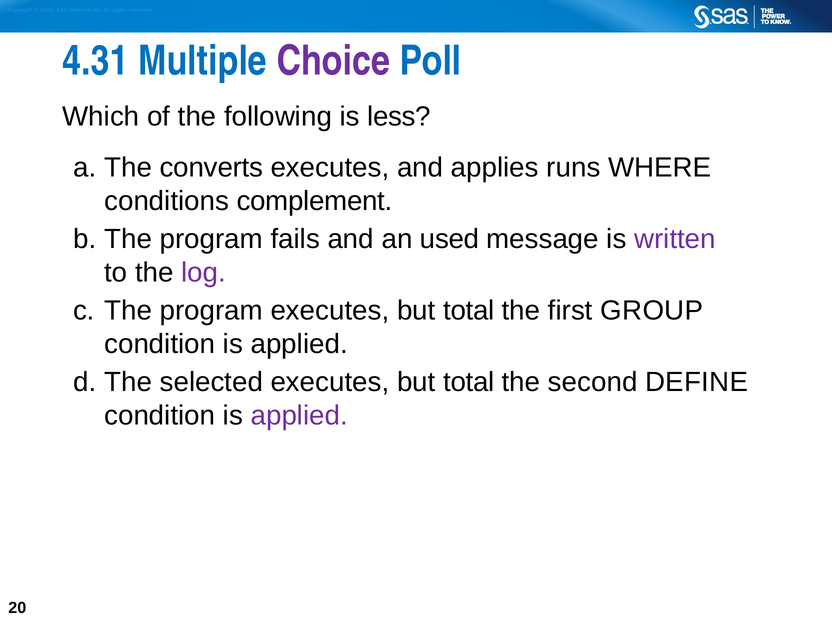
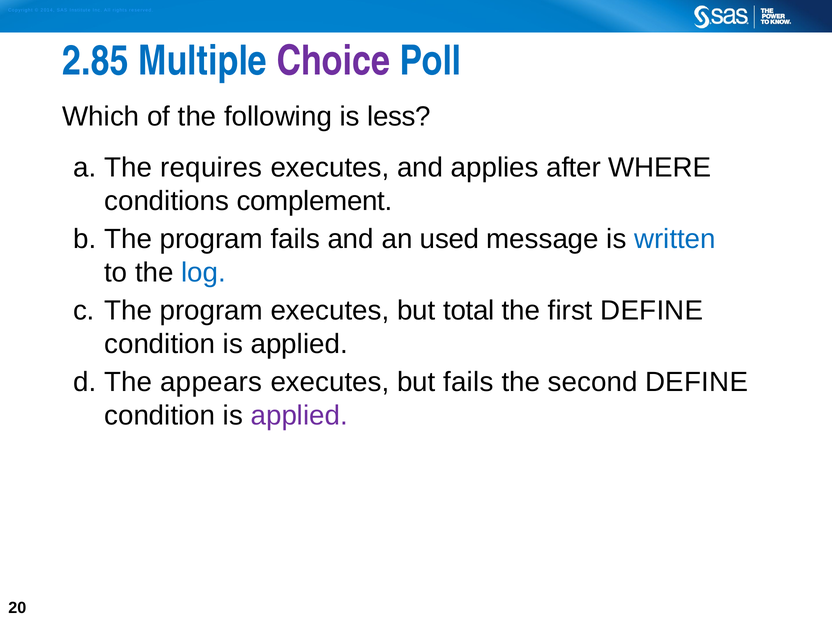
4.31: 4.31 -> 2.85 (96, 61)
converts: converts -> requires (211, 168)
runs: runs -> after (574, 168)
written colour: purple -> blue (675, 239)
log colour: purple -> blue (204, 272)
first GROUP: GROUP -> DEFINE (652, 311)
selected: selected -> appears (211, 382)
total: total -> fails (468, 382)
